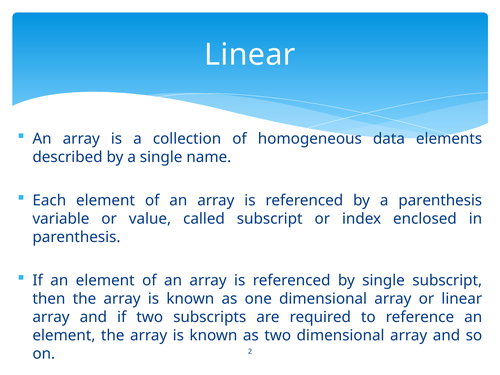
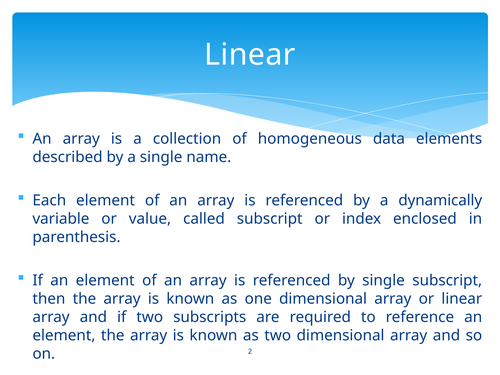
a parenthesis: parenthesis -> dynamically (440, 201)
